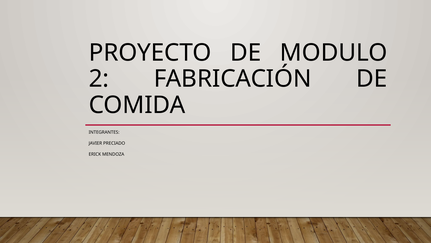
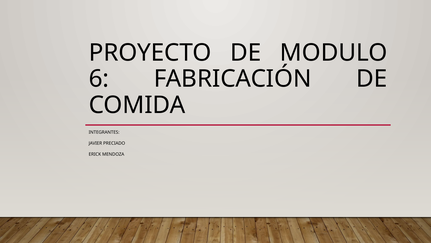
2: 2 -> 6 (99, 79)
